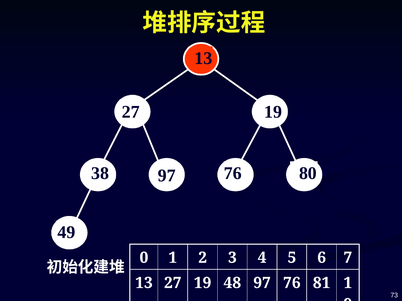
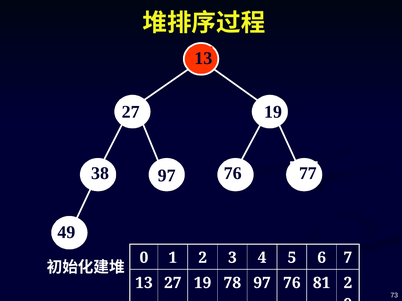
80: 80 -> 77 (308, 174)
48: 48 -> 78 (232, 283)
81 1: 1 -> 2 (348, 283)
